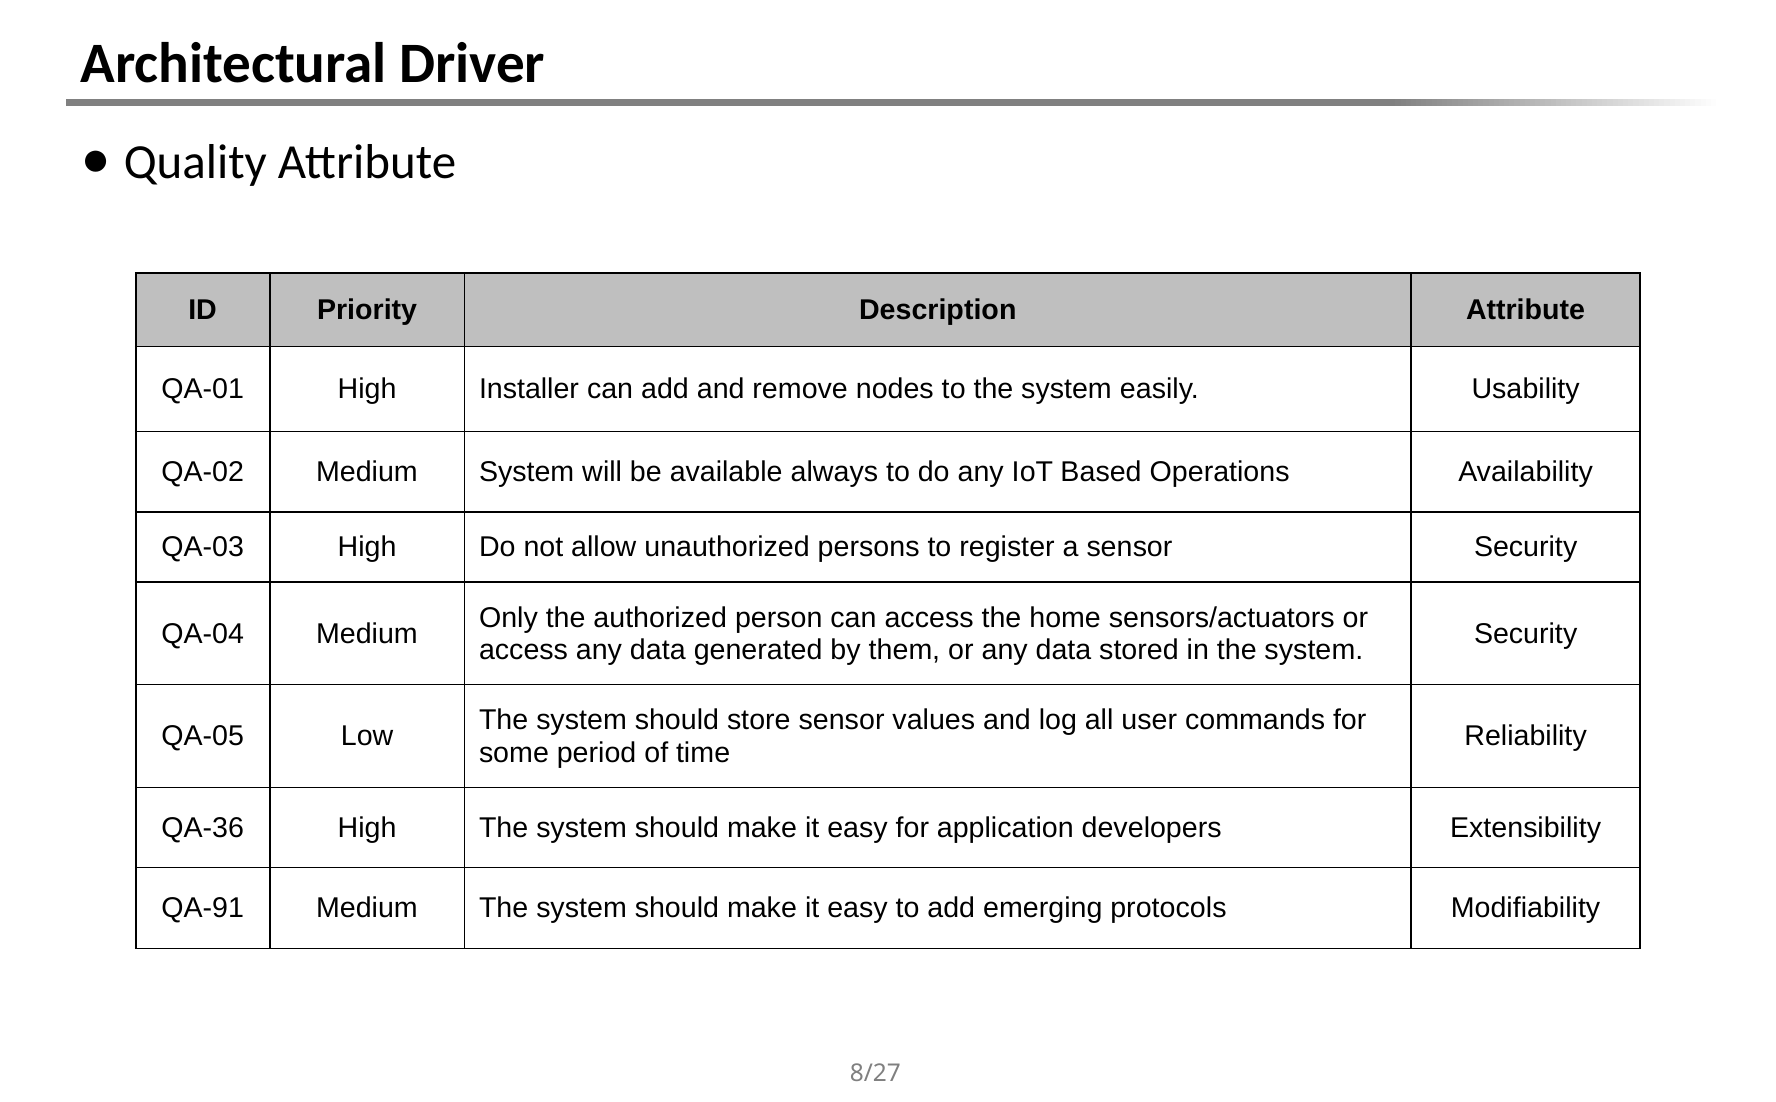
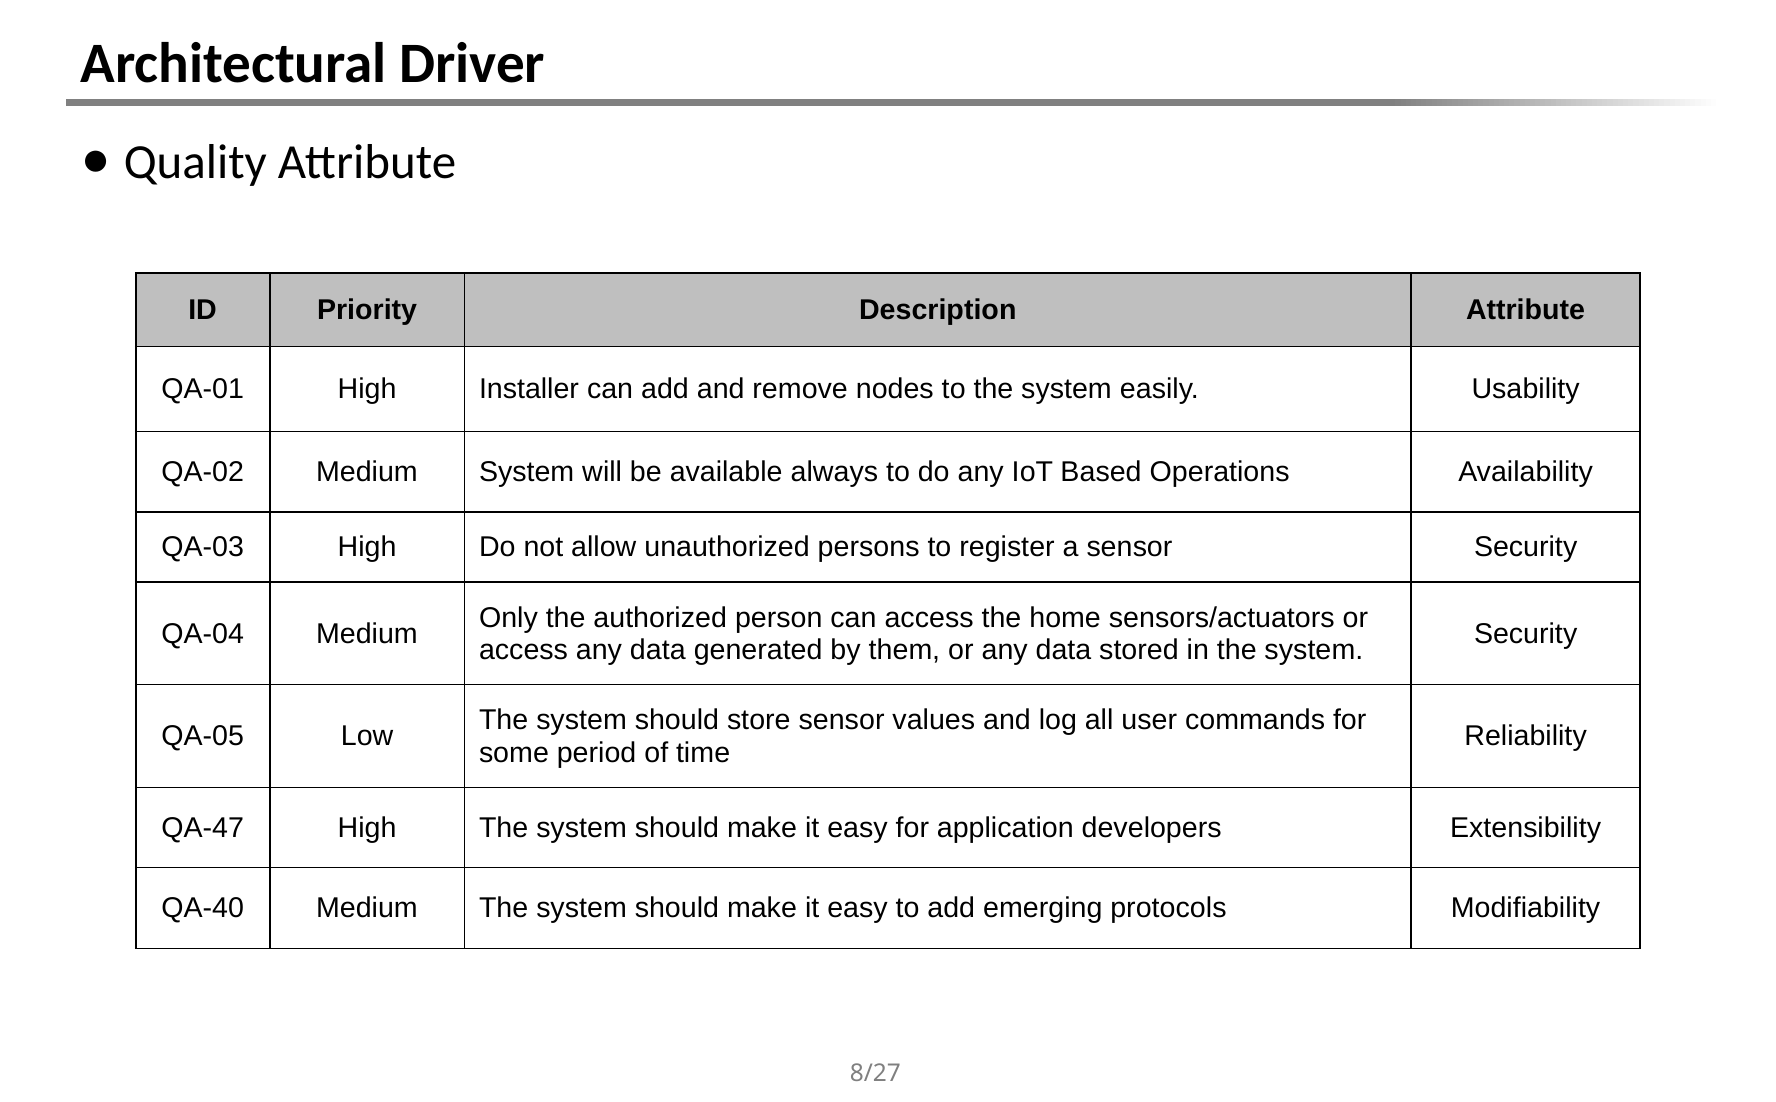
QA-36: QA-36 -> QA-47 (203, 828)
QA-91: QA-91 -> QA-40 (203, 909)
